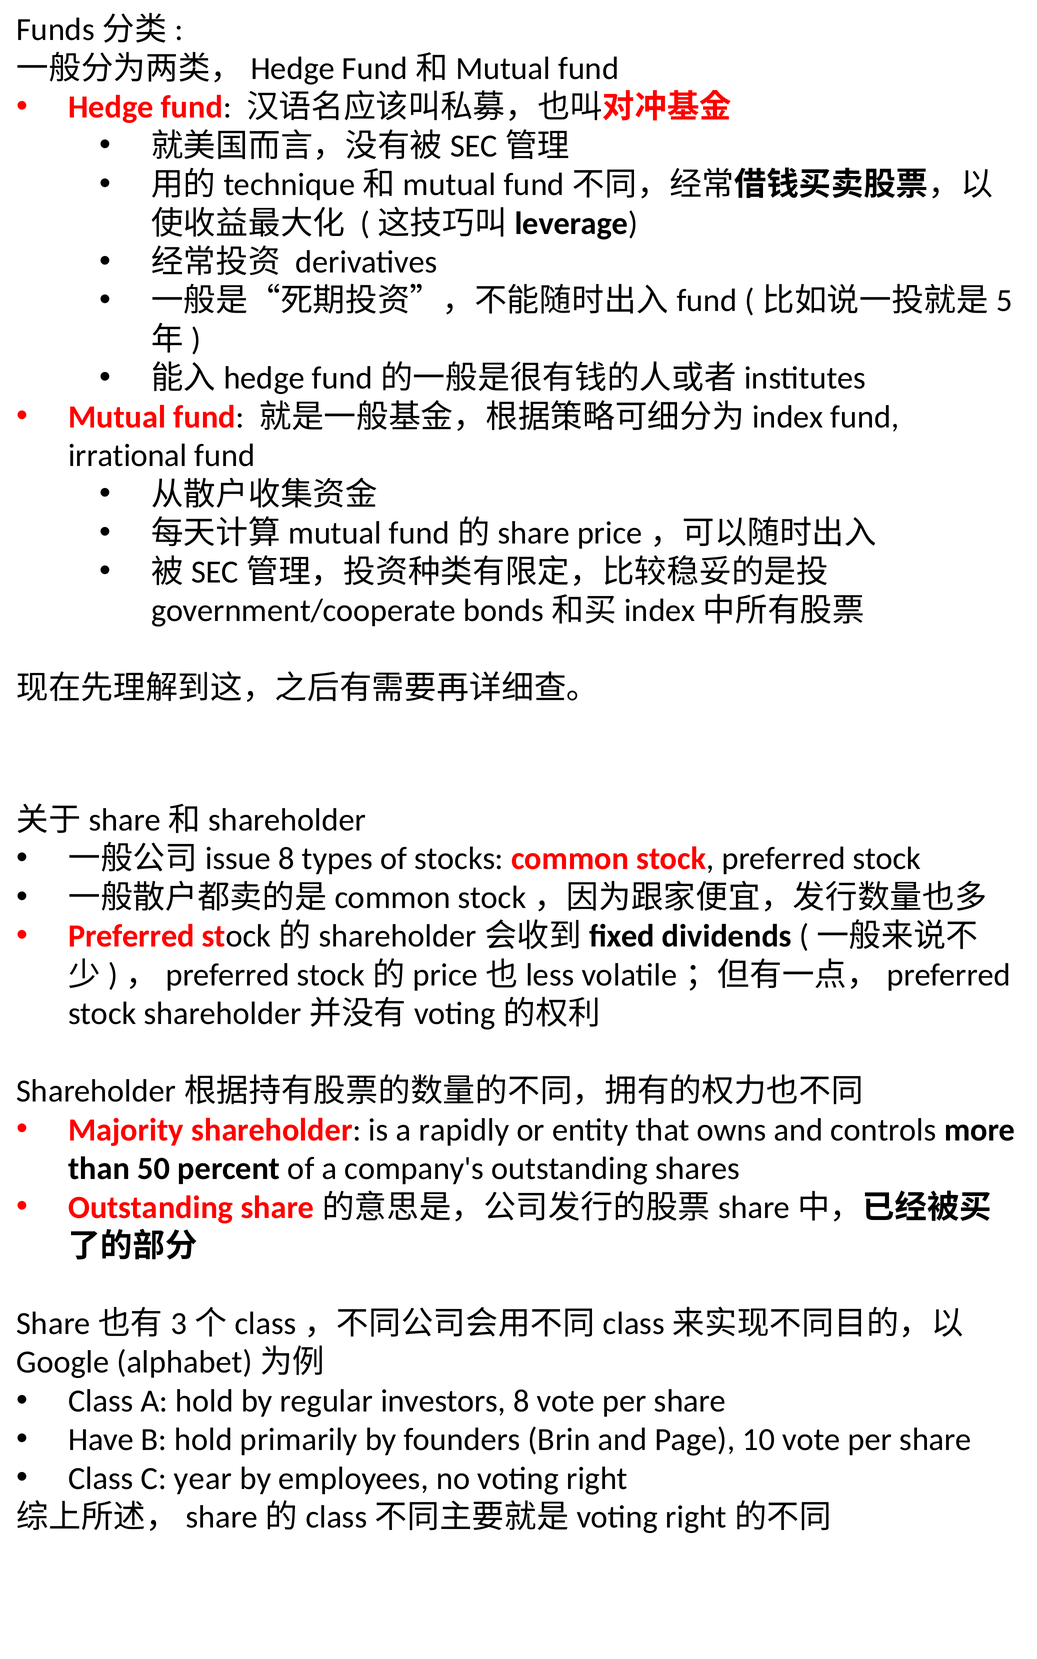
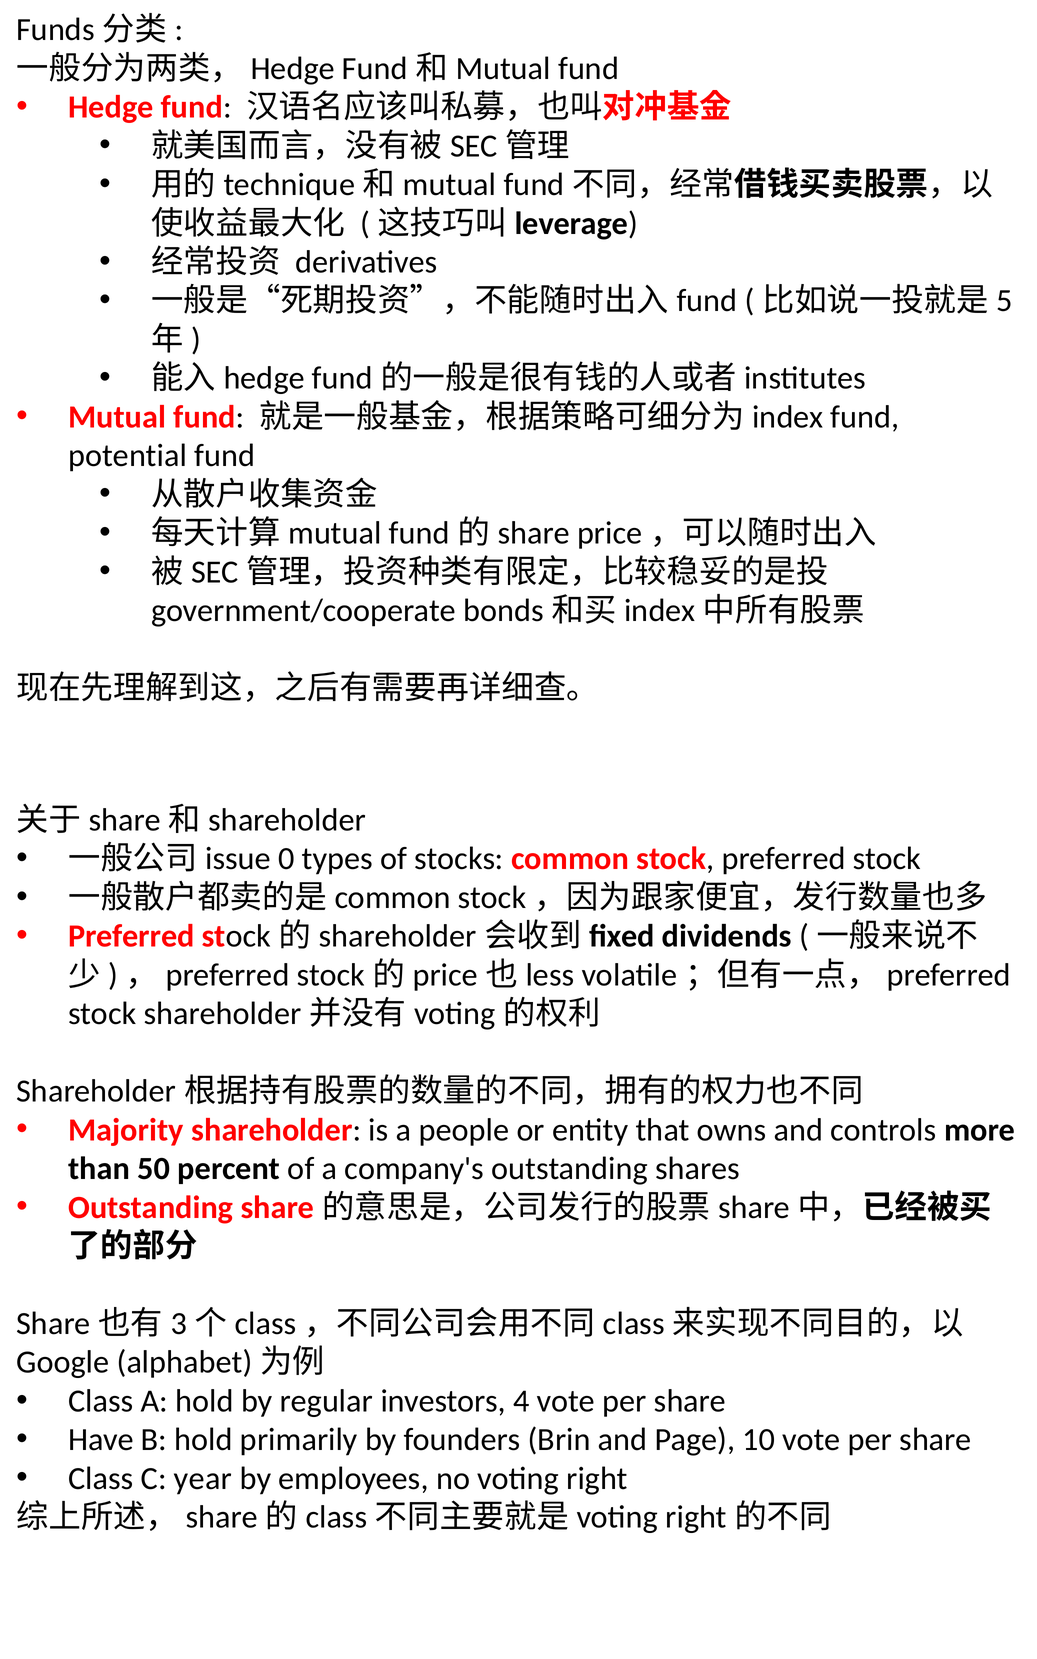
irrational: irrational -> potential (128, 456)
8: 8 -> 0 (286, 859)
rapidly: rapidly -> people (464, 1130)
investors 8: 8 -> 4 (521, 1401)
